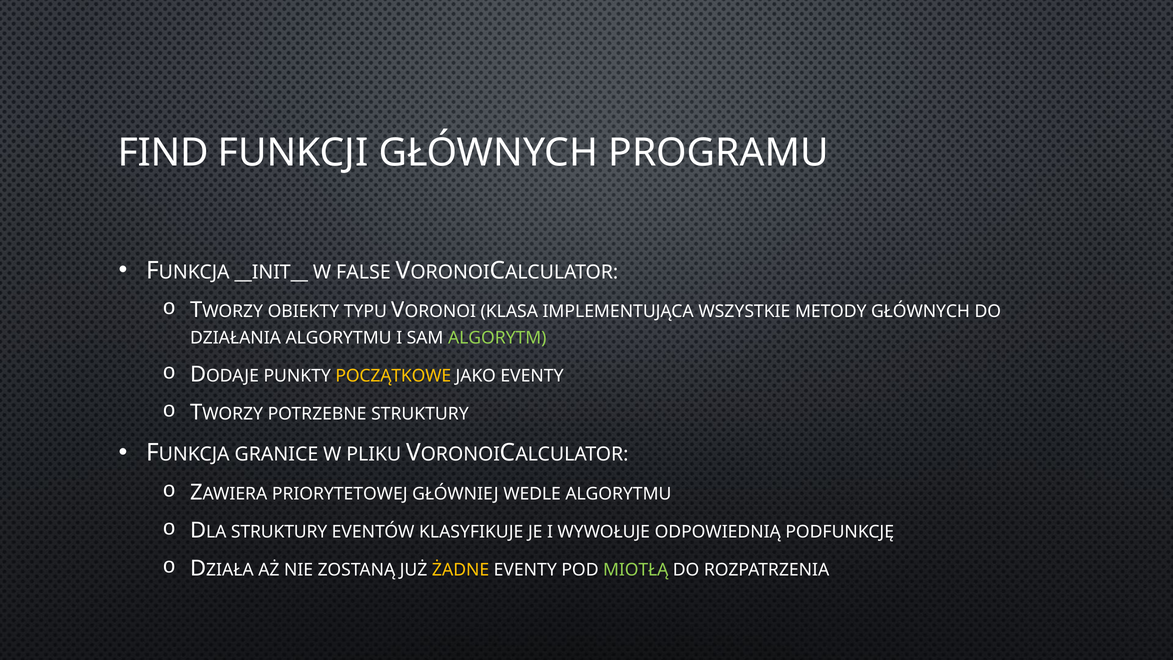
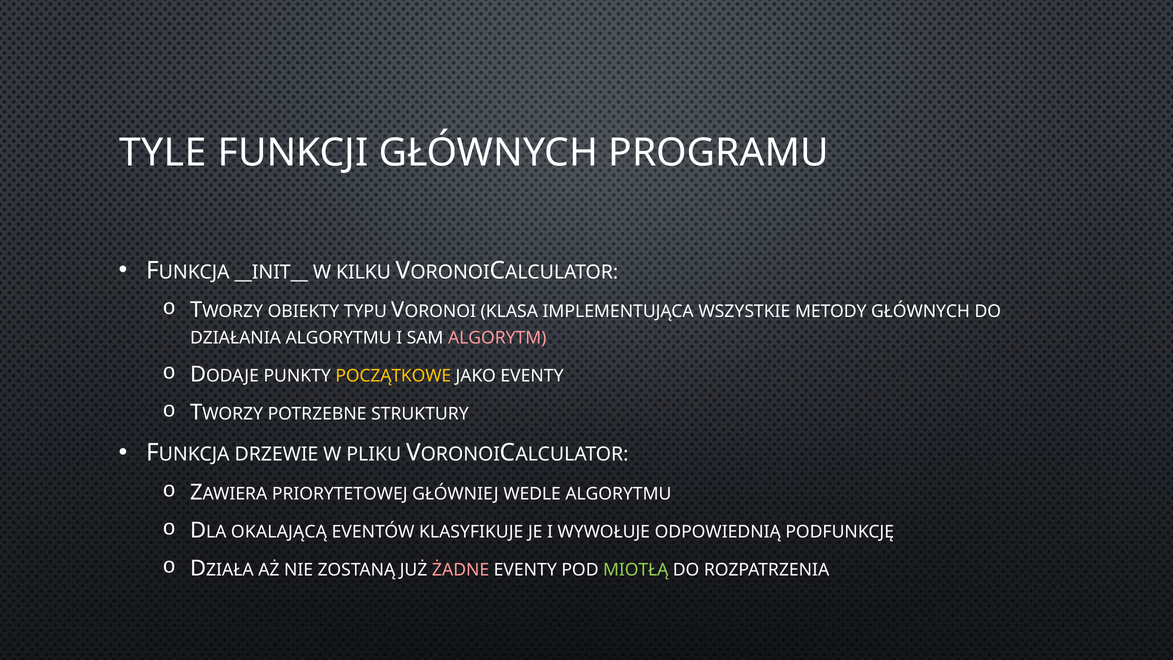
FIND: FIND -> TYLE (163, 153)
FALSE: FALSE -> KILKU (364, 272)
ALGORYTM colour: light green -> pink (497, 338)
GRANICE: GRANICE -> DRZEWIE (276, 454)
STRUKTURY: STRUKTURY -> OKALAJĄCĄ (279, 532)
ŻADNE colour: yellow -> pink (461, 570)
